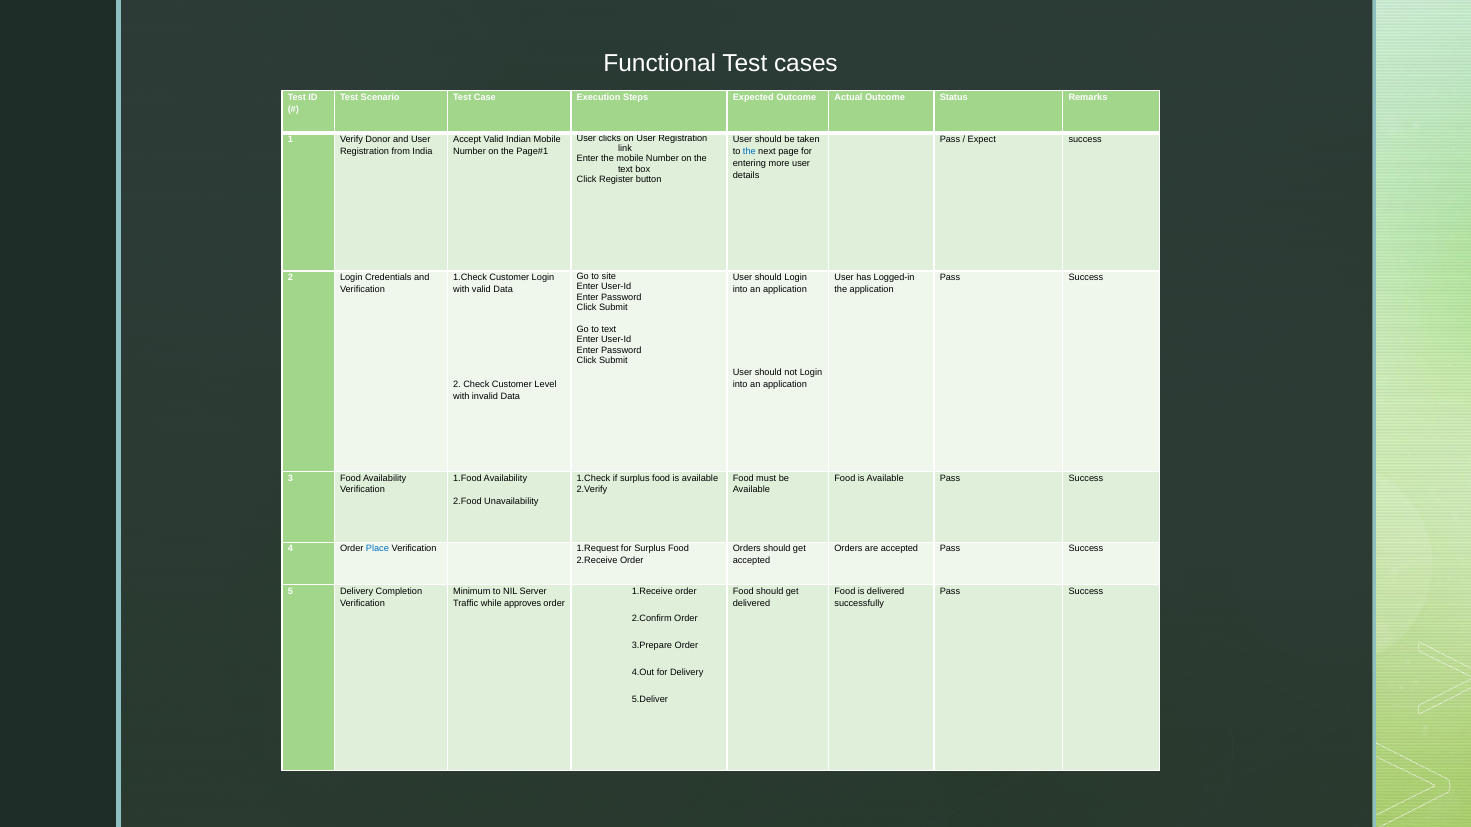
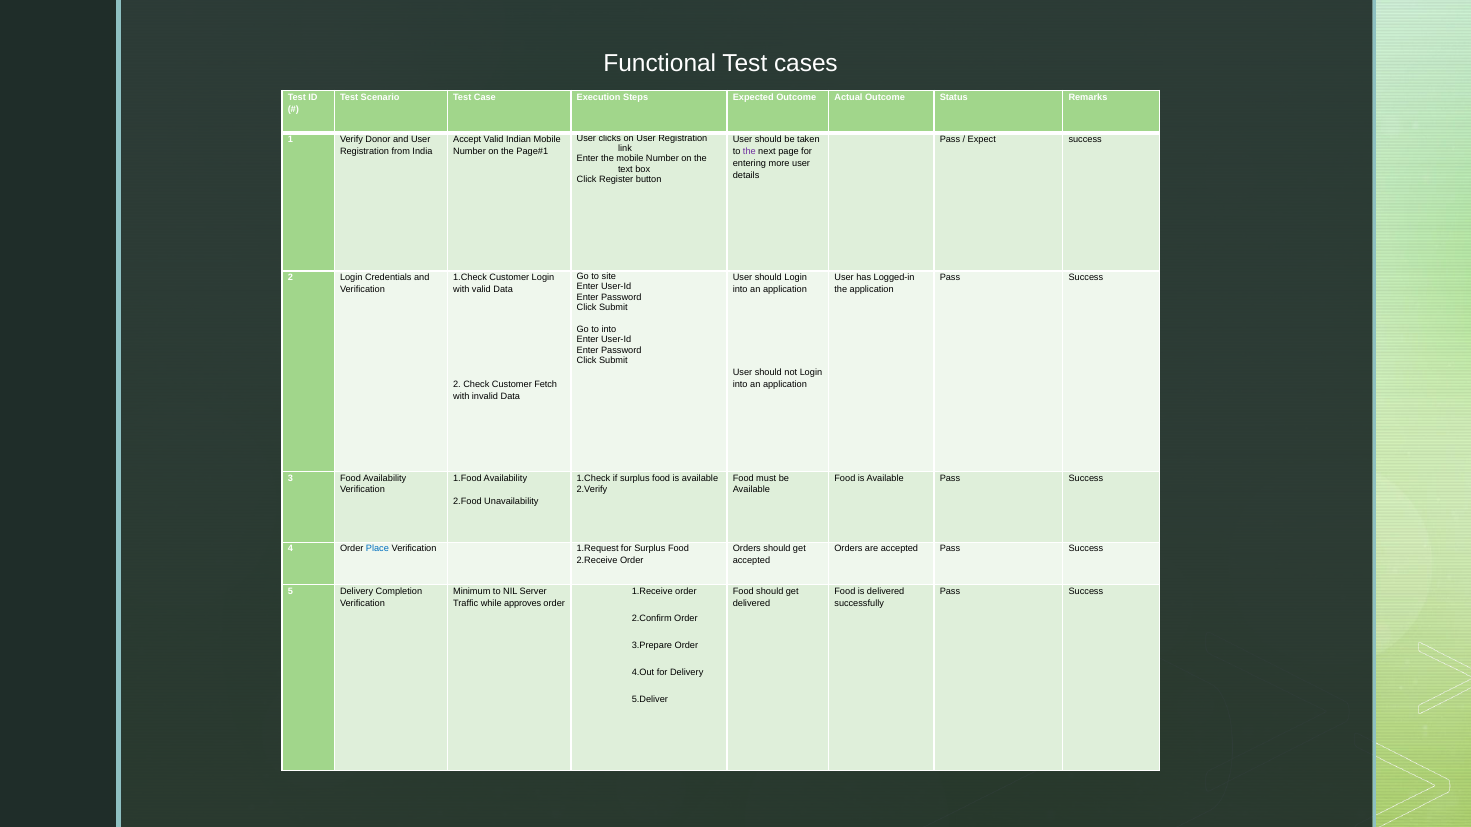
the colour: blue -> purple (749, 152)
to text: text -> into (609, 330)
Level: Level -> Fetch (546, 385)
